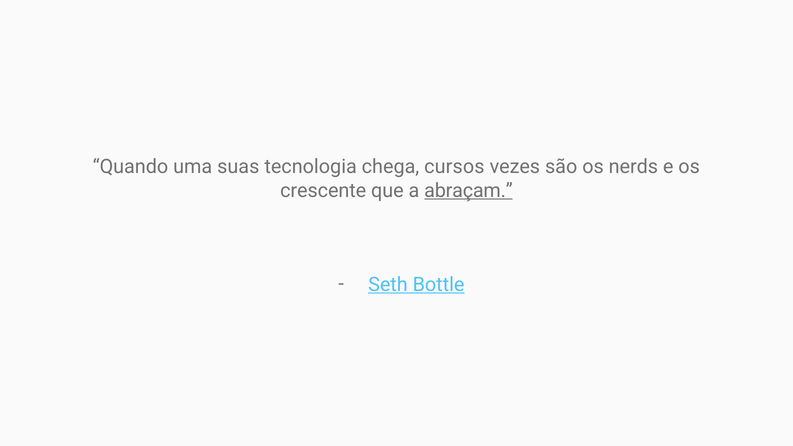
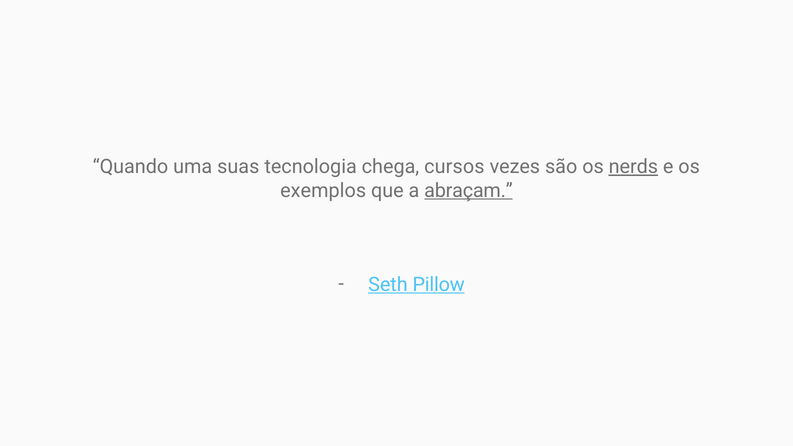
nerds underline: none -> present (633, 167)
crescente: crescente -> exemplos (323, 191)
Bottle: Bottle -> Pillow (439, 285)
